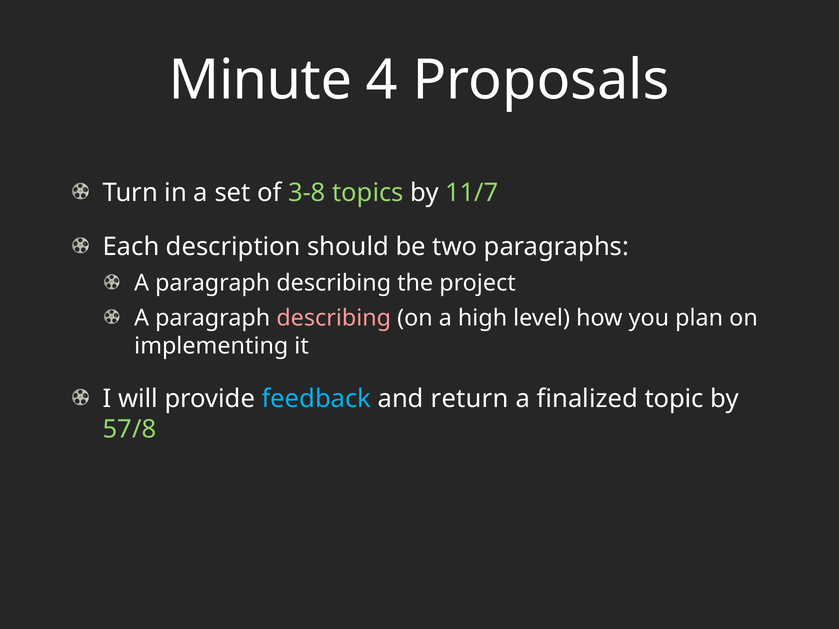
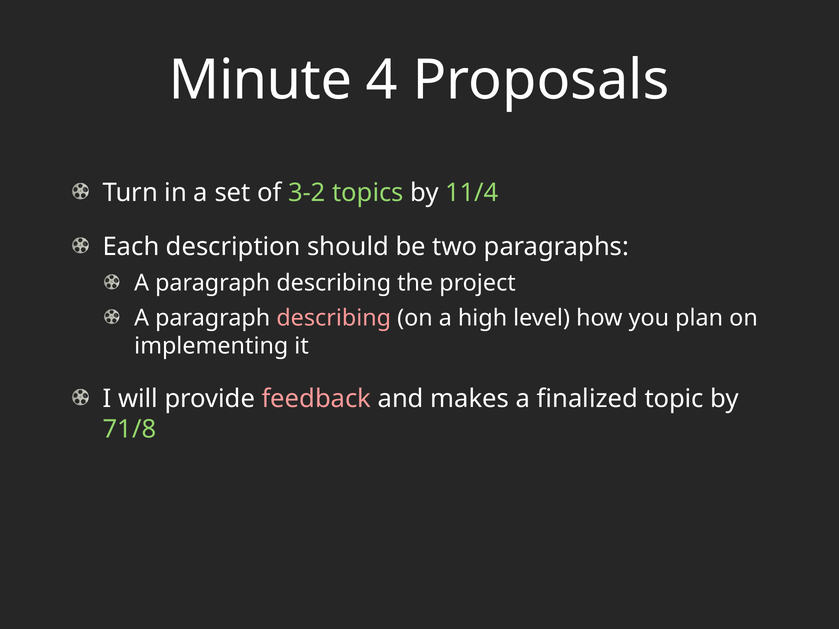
3-8: 3-8 -> 3-2 (307, 193)
11/7: 11/7 -> 11/4 (472, 193)
feedback colour: light blue -> pink (316, 399)
return: return -> makes (470, 399)
57/8: 57/8 -> 71/8 (129, 430)
